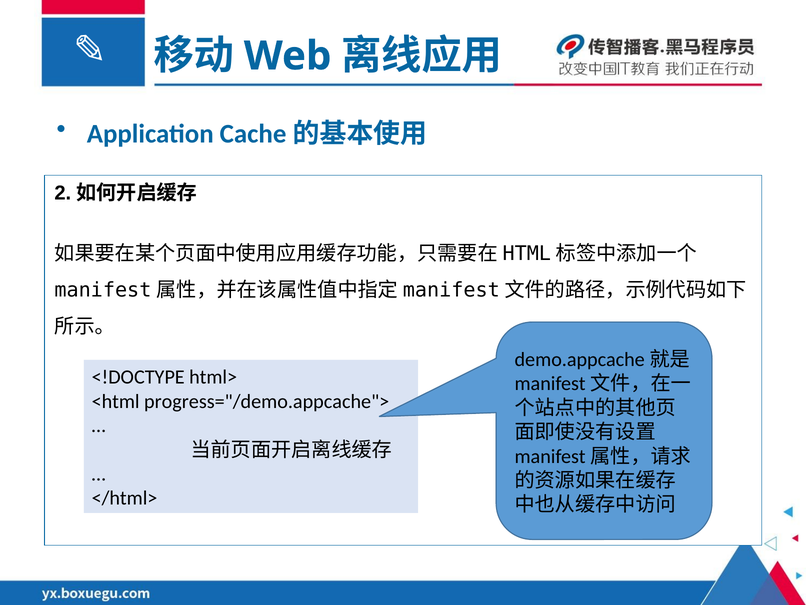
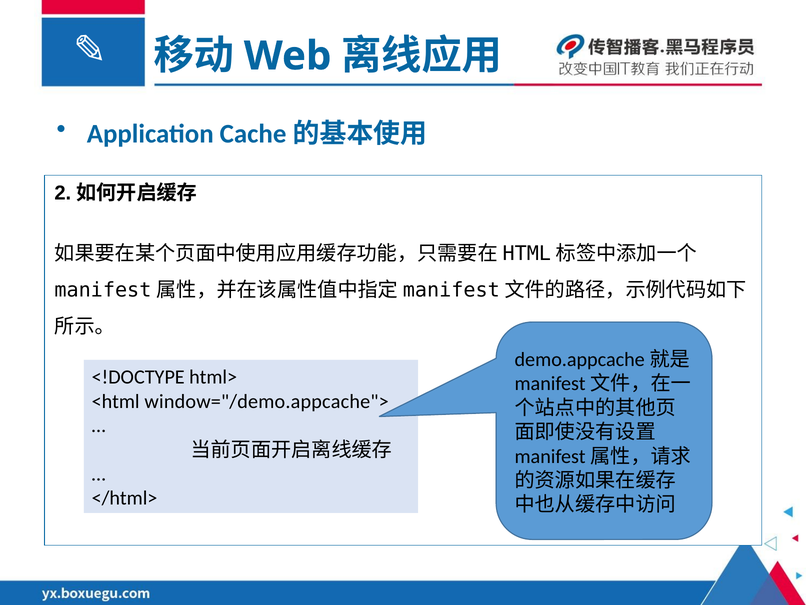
progress="/demo.appcache">: progress="/demo.appcache"> -> window="/demo.appcache"> (267, 401)
